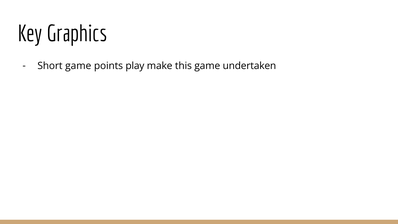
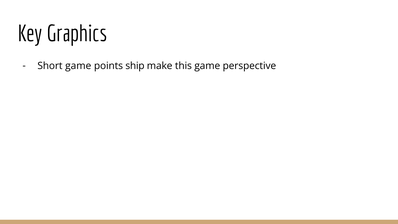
play: play -> ship (135, 66)
undertaken: undertaken -> perspective (249, 66)
